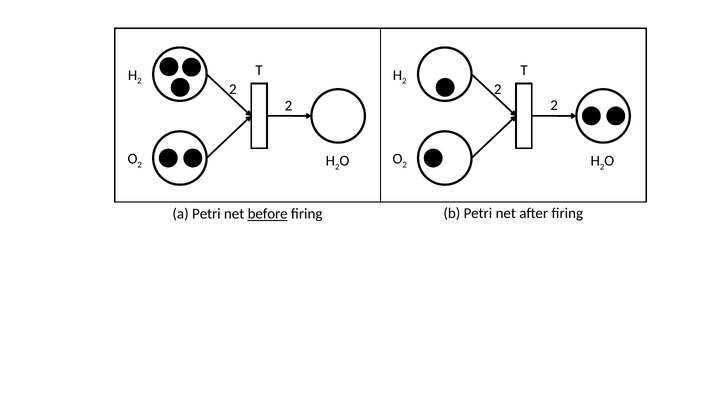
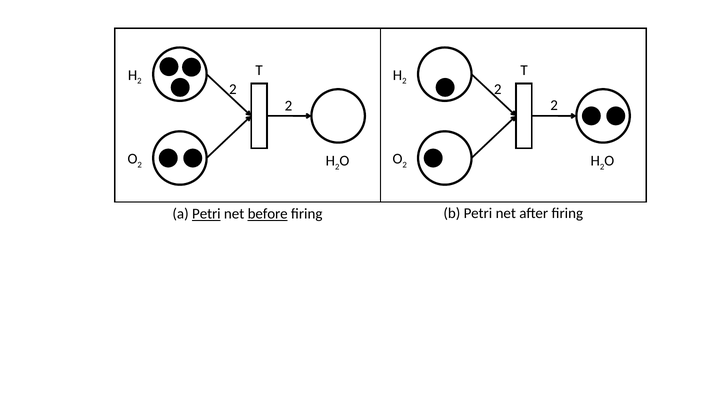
Petri underline: none -> present (206, 214)
